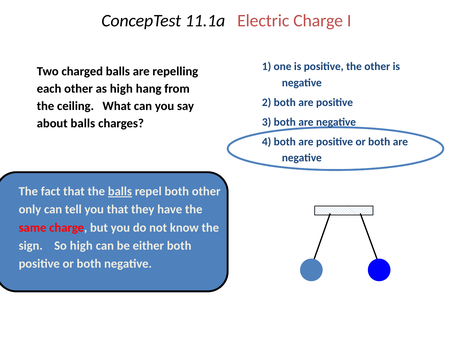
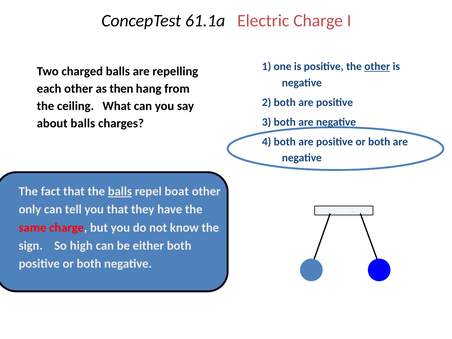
11.1a: 11.1a -> 61.1a (205, 21)
other underline: none -> present (377, 66)
as high: high -> then (121, 89)
repel both: both -> boat (177, 191)
